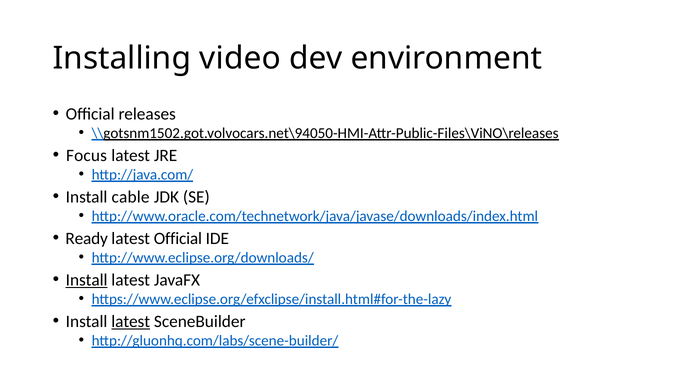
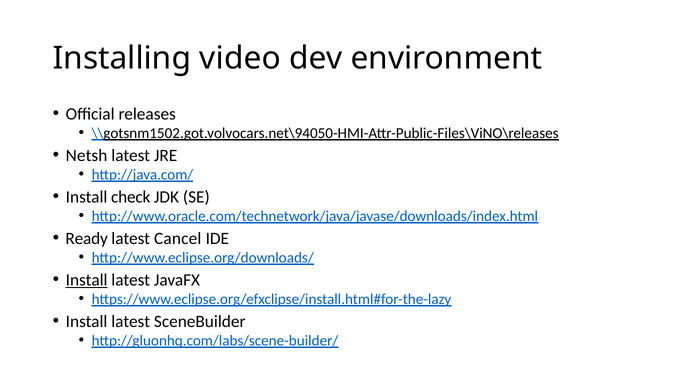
Focus: Focus -> Netsh (87, 155)
cable: cable -> check (131, 197)
latest Official: Official -> Cancel (178, 239)
latest underline: present -> none (131, 322)
